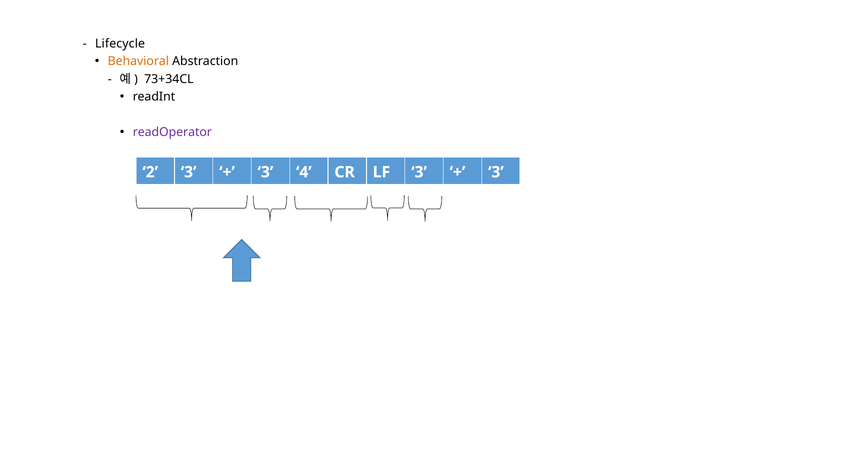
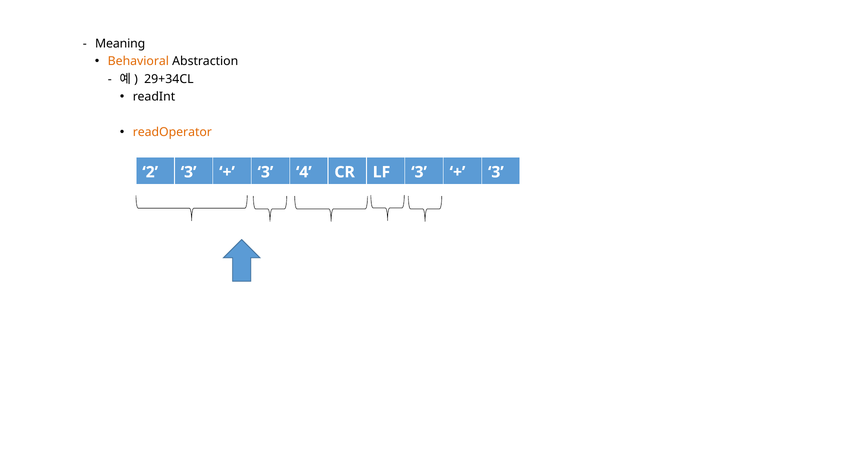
Lifecycle: Lifecycle -> Meaning (120, 44)
73+34CL: 73+34CL -> 29+34CL (169, 79)
readOperator colour: purple -> orange (172, 132)
